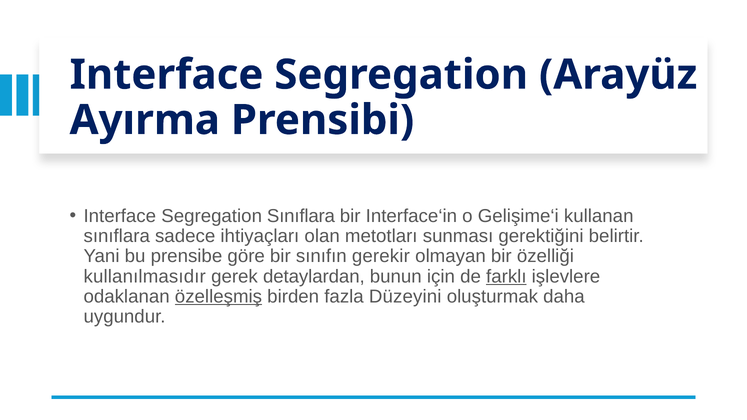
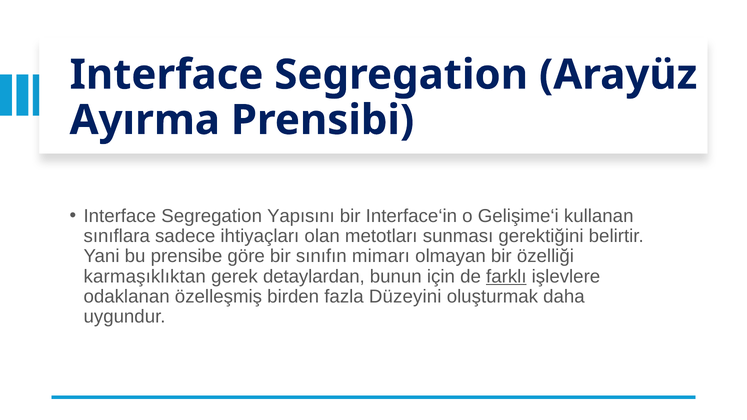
Segregation Sınıflara: Sınıflara -> Yapısını (301, 216)
gerekir: gerekir -> mimarı (381, 256)
kullanılmasıdır: kullanılmasıdır -> karmaşıklıktan (145, 276)
özelleşmiş underline: present -> none (218, 297)
